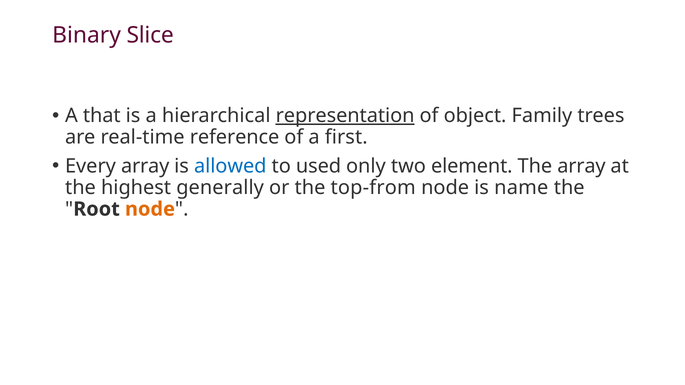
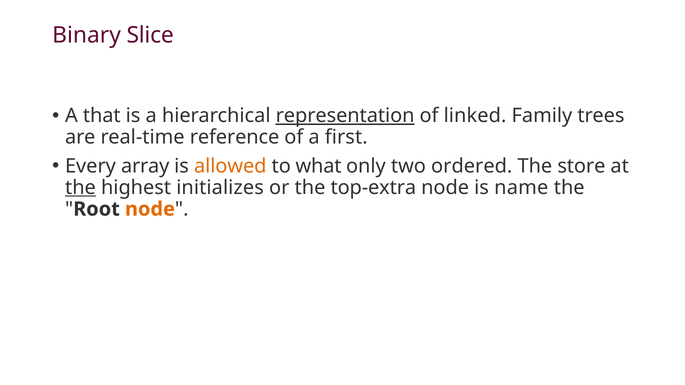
object: object -> linked (475, 116)
allowed colour: blue -> orange (230, 166)
used: used -> what (319, 166)
element: element -> ordered (472, 166)
The array: array -> store (581, 166)
the underline: none -> present (80, 188)
generally: generally -> initializes (220, 188)
top-from: top-from -> top-extra (373, 188)
